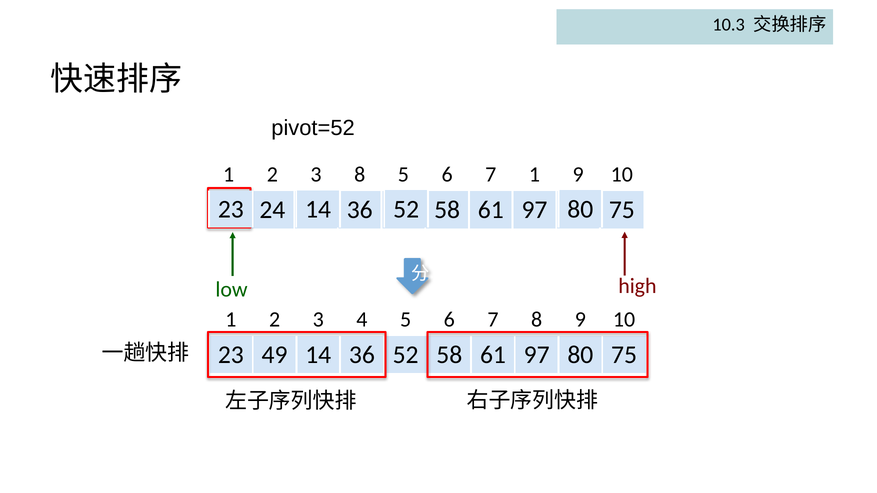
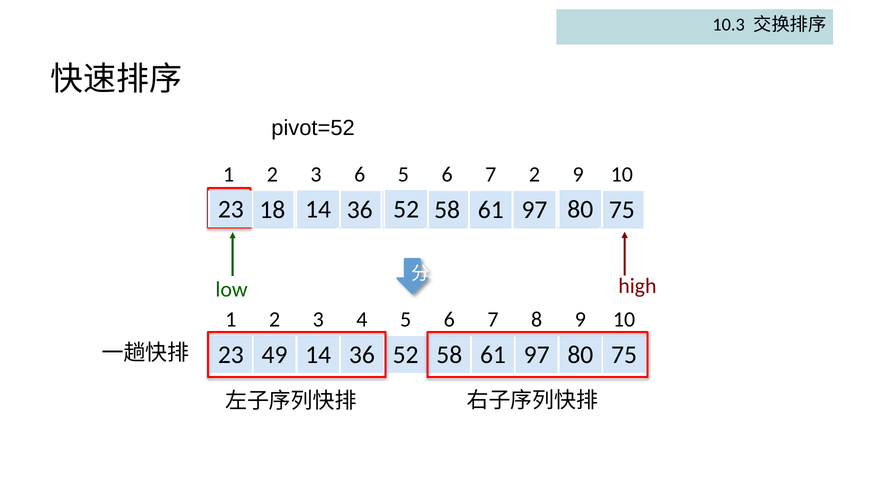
3 8: 8 -> 6 (360, 174)
7 1: 1 -> 2 (534, 174)
24: 24 -> 18 (272, 210)
